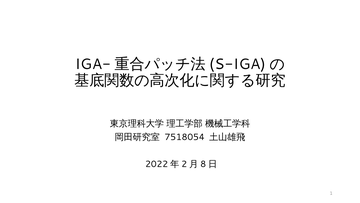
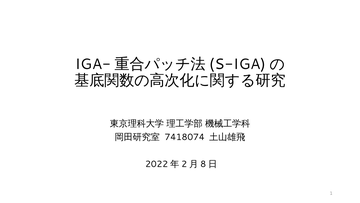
7518054: 7518054 -> 7418074 (185, 137)
